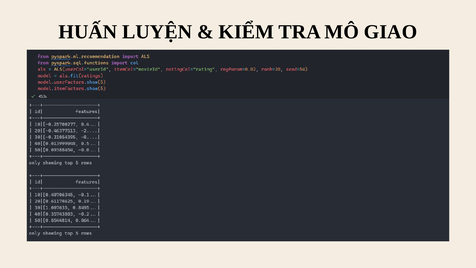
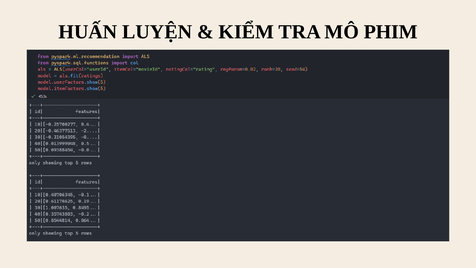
GIAO: GIAO -> PHIM (391, 32)
